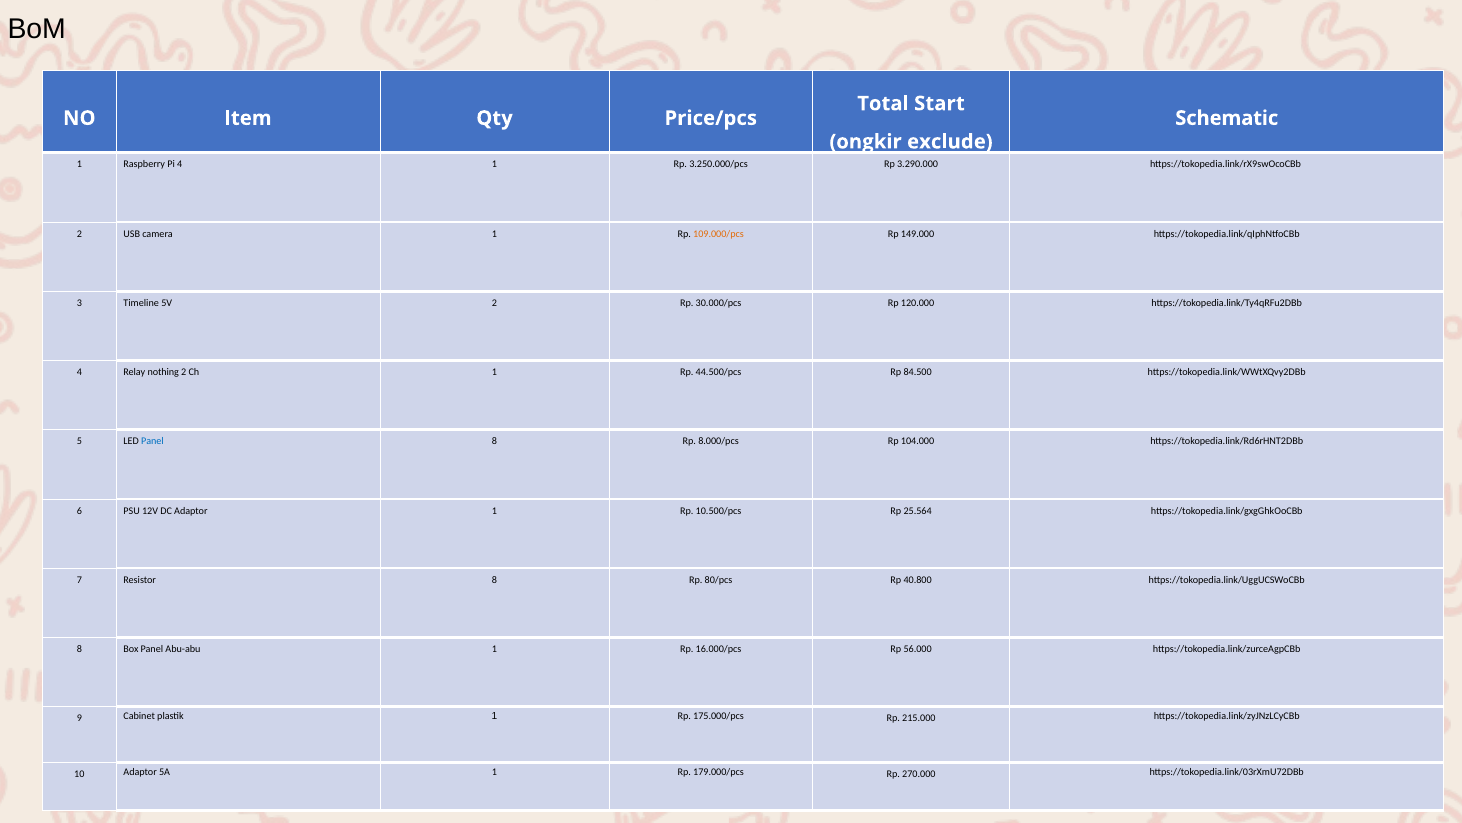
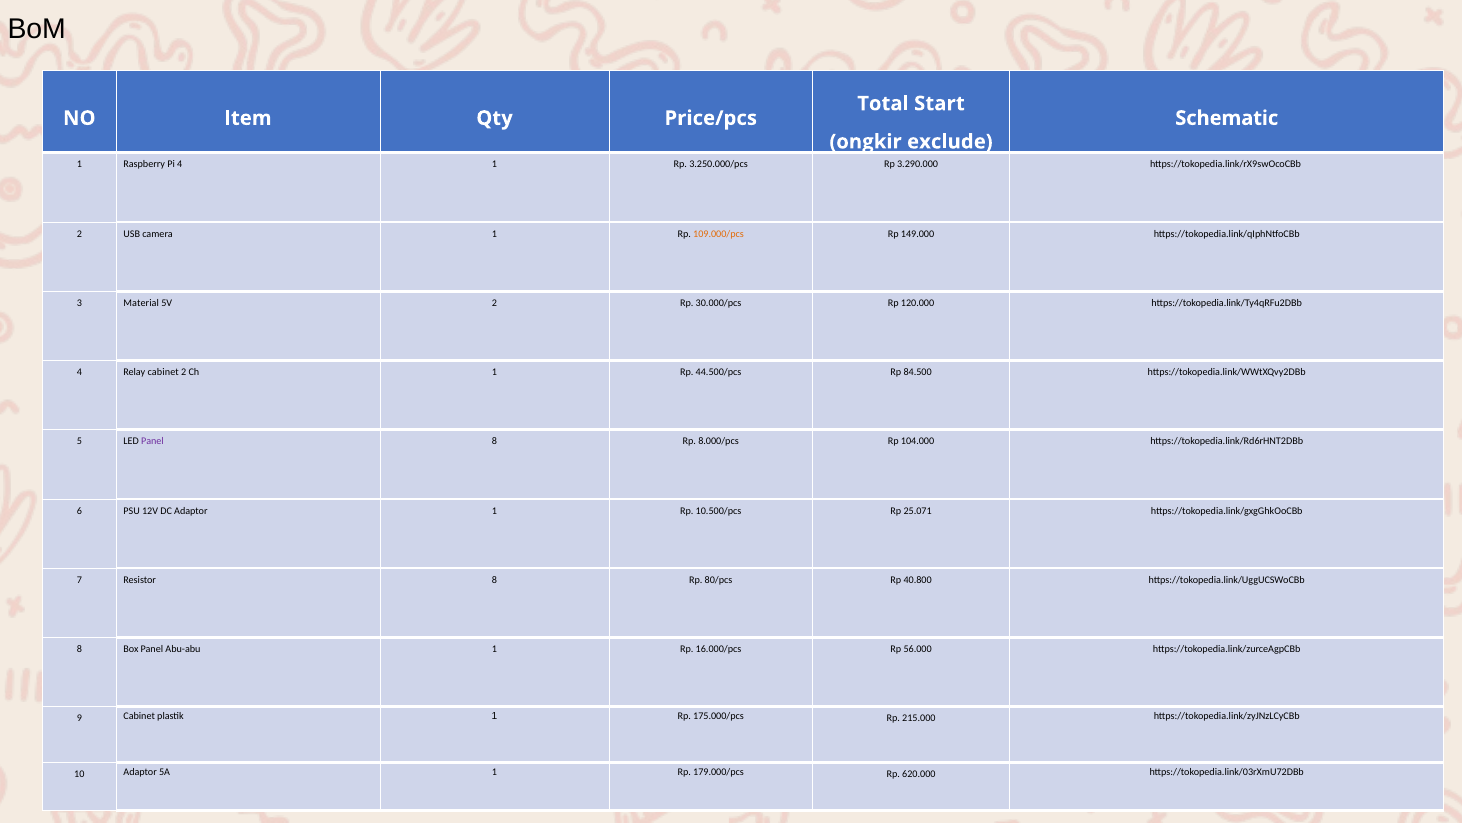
Timeline: Timeline -> Material (141, 303)
Relay nothing: nothing -> cabinet (163, 372)
Panel colour: blue -> purple (152, 441)
25.564: 25.564 -> 25.071 (918, 510)
270.000: 270.000 -> 620.000 (919, 774)
